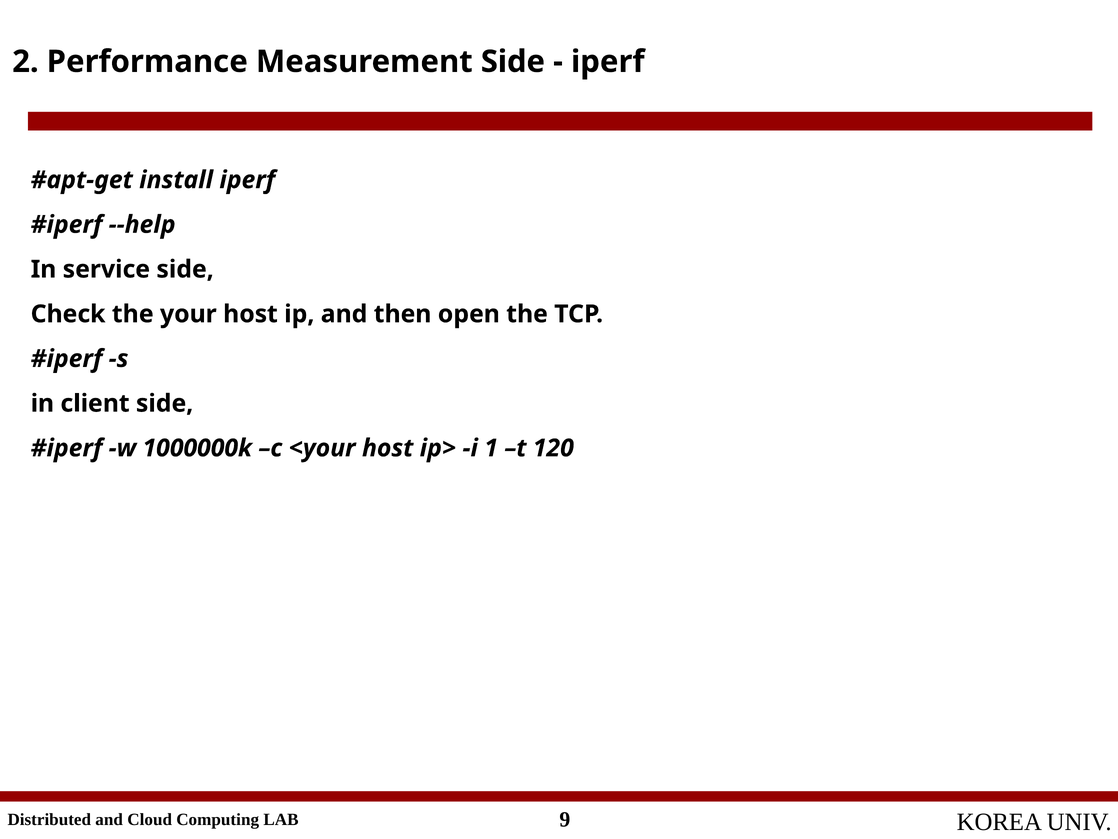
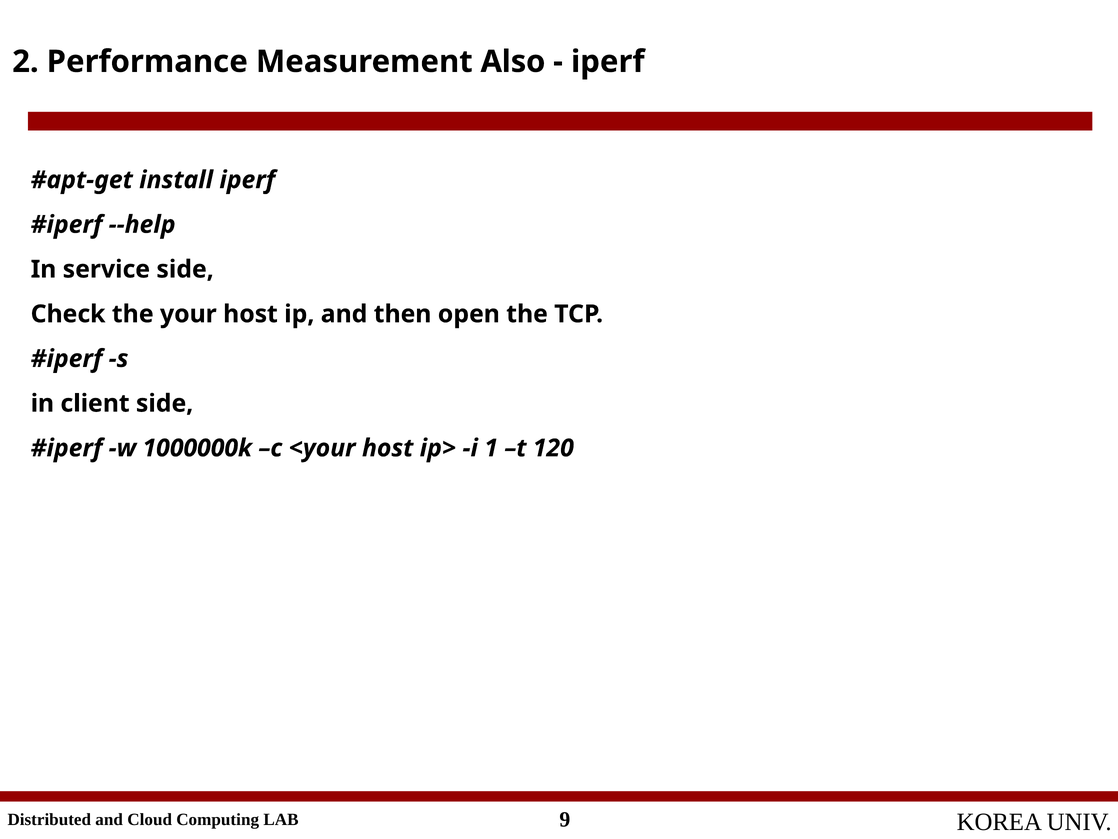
Measurement Side: Side -> Also (513, 62)
